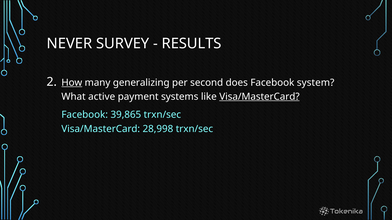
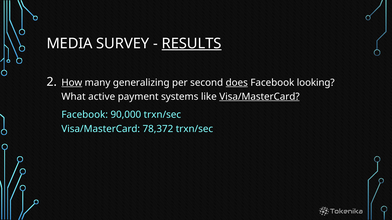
NEVER: NEVER -> MEDIA (70, 44)
RESULTS underline: none -> present (192, 44)
does underline: none -> present (237, 83)
system: system -> looking (316, 83)
39,865: 39,865 -> 90,000 (126, 115)
28,998: 28,998 -> 78,372 (158, 129)
